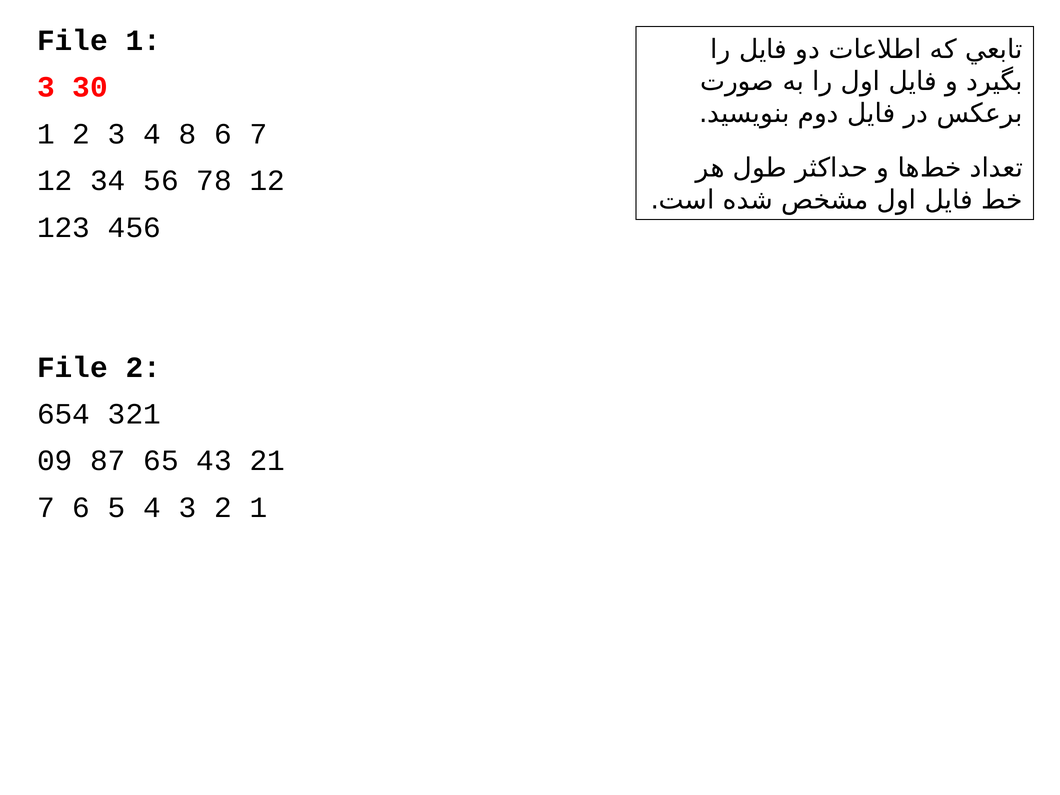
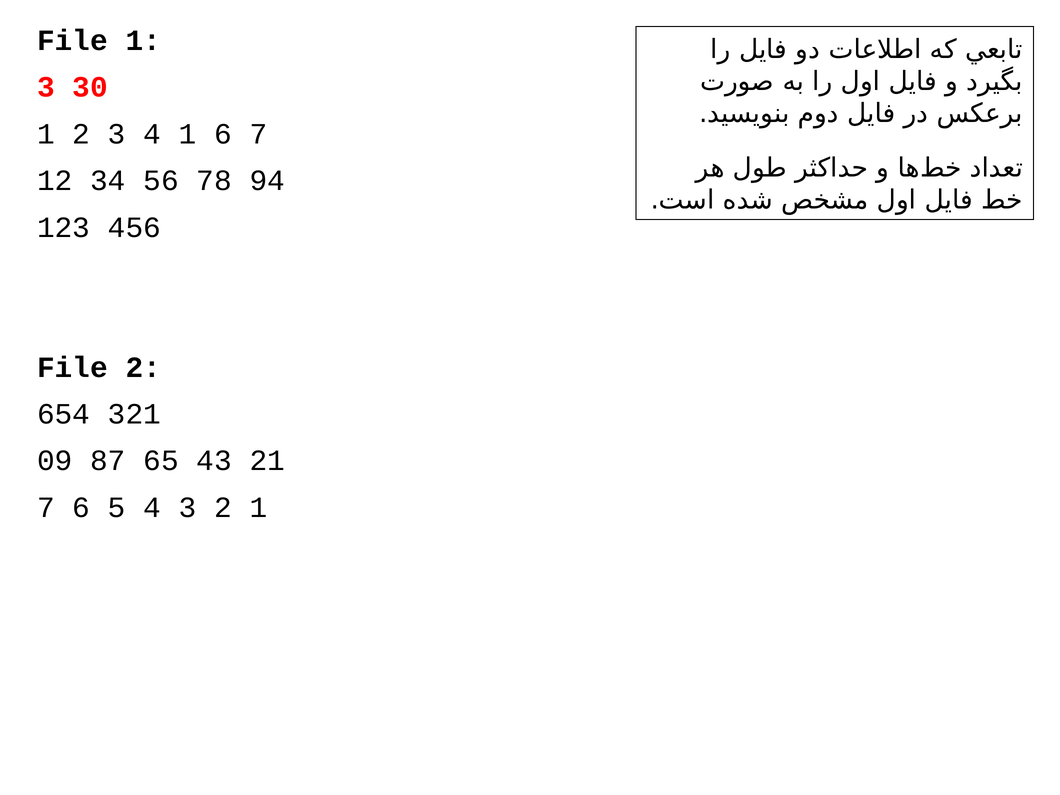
4 8: 8 -> 1 (188, 134)
78 12: 12 -> 94 (267, 181)
